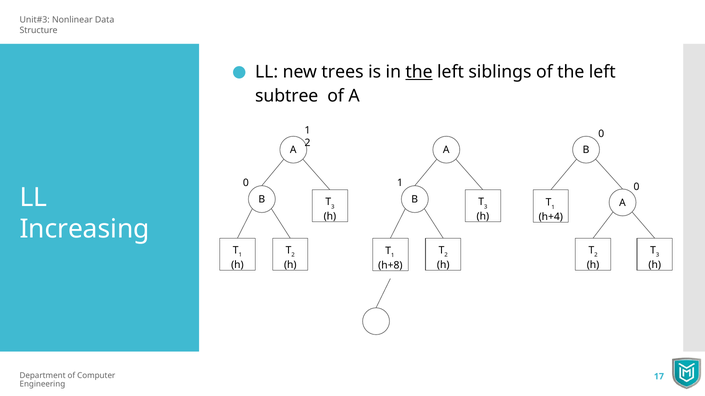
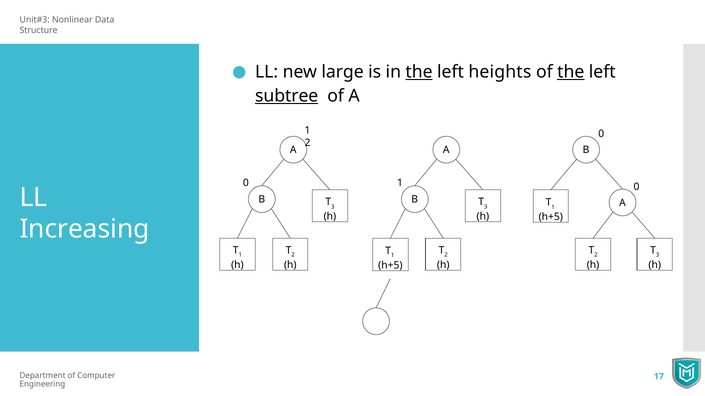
trees: trees -> large (343, 72)
siblings: siblings -> heights (500, 72)
the underline: none -> present (571, 72)
subtree underline: none -> present (287, 96)
h+4: h+4 -> h+5 (551, 217)
h+8: h+8 -> h+5 (390, 266)
